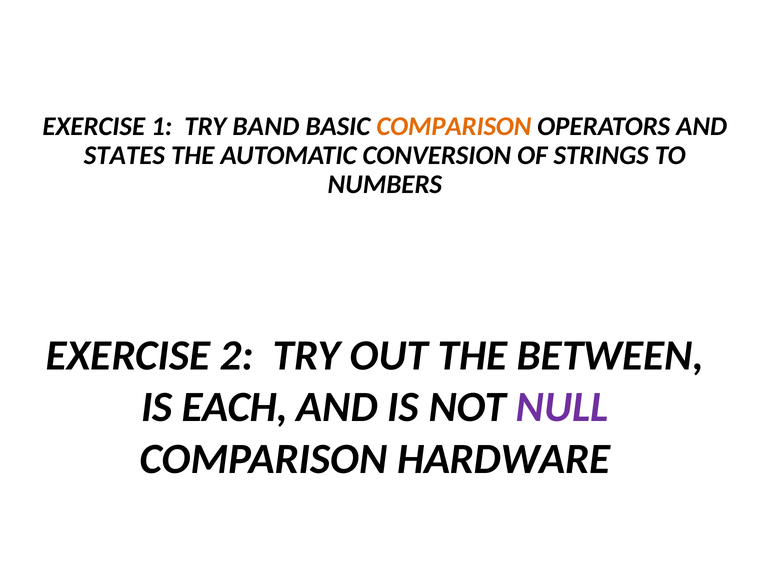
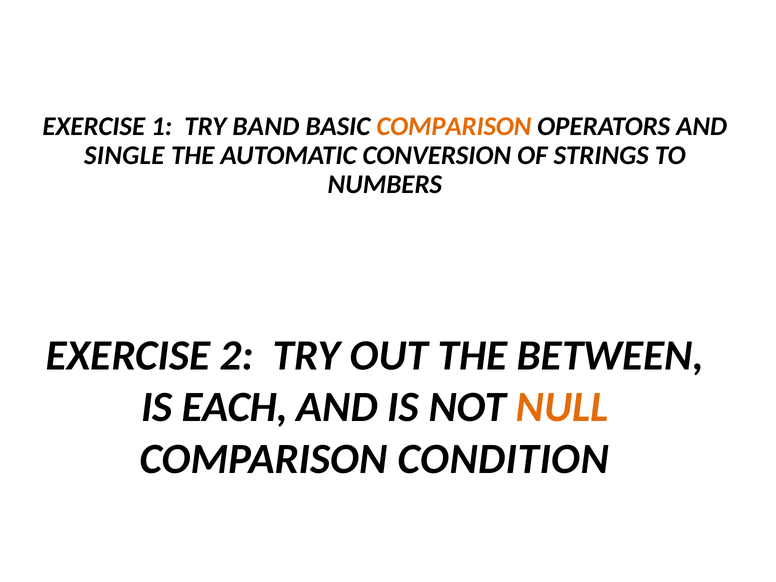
STATES: STATES -> SINGLE (124, 155)
NULL colour: purple -> orange (562, 407)
HARDWARE: HARDWARE -> CONDITION (503, 459)
